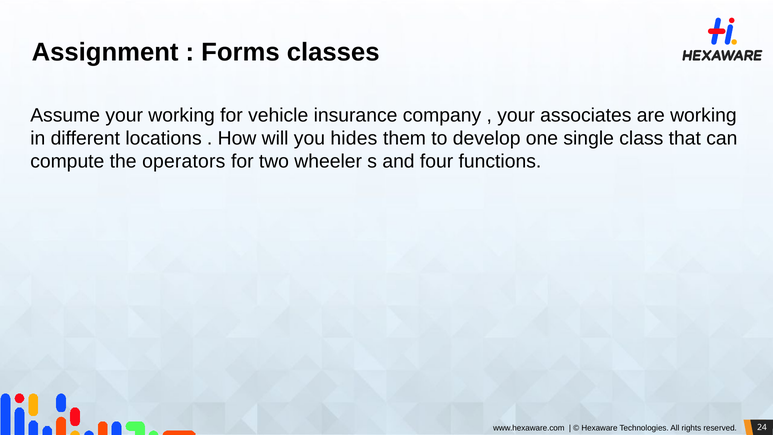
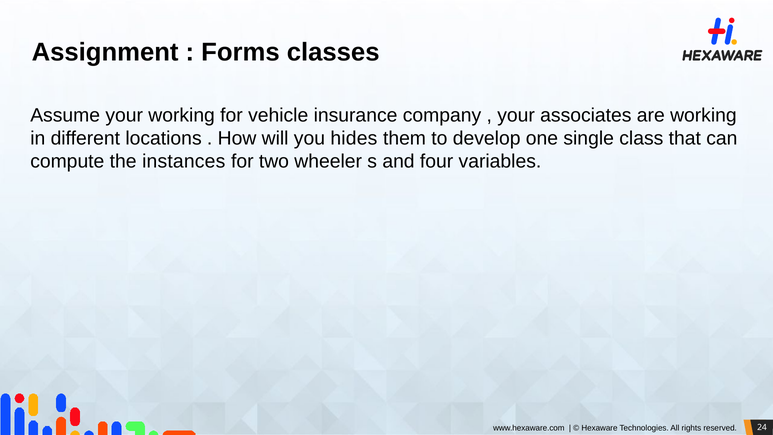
operators: operators -> instances (184, 161)
functions: functions -> variables (500, 161)
